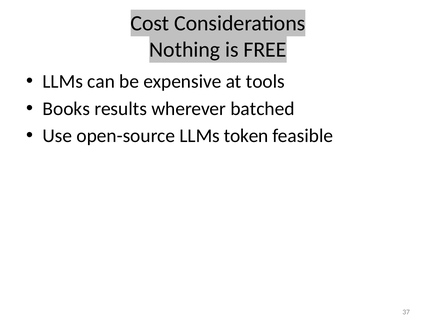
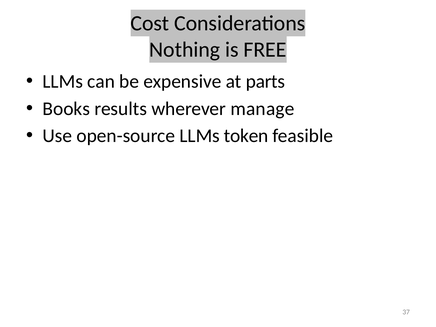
tools: tools -> parts (265, 82)
batched: batched -> manage (262, 109)
